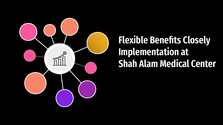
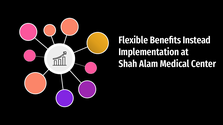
Closely: Closely -> Instead (197, 40)
